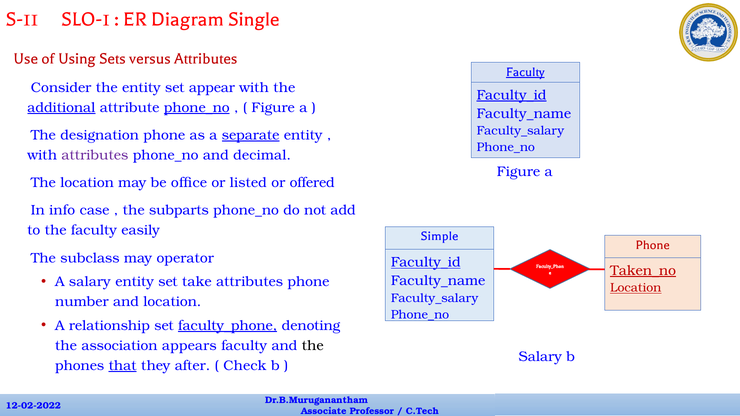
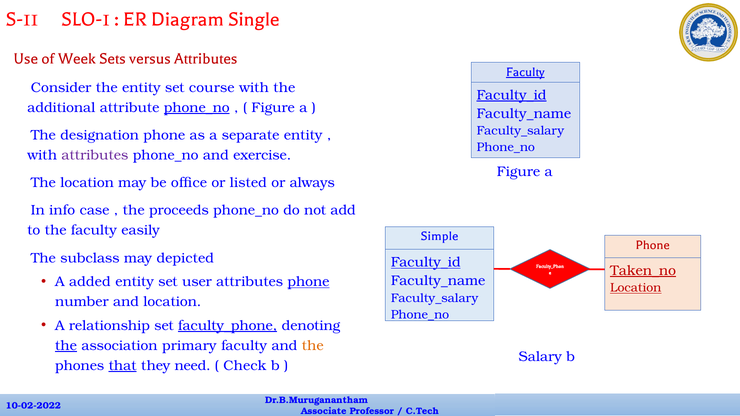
Using: Using -> Week (77, 58)
appear: appear -> course (212, 88)
additional underline: present -> none (61, 108)
separate underline: present -> none (251, 135)
decimal: decimal -> exercise (262, 155)
offered: offered -> always (312, 183)
subparts: subparts -> proceeds (179, 211)
operator: operator -> depicted (185, 258)
A salary: salary -> added (90, 282)
take: take -> user (197, 282)
phone underline: none -> present (308, 282)
the underline: none -> present (66, 346)
appears: appears -> primary (189, 346)
the colour: black -> orange (313, 346)
after: after -> need (193, 366)
12-02-2022: 12-02-2022 -> 10-02-2022 (33, 406)
